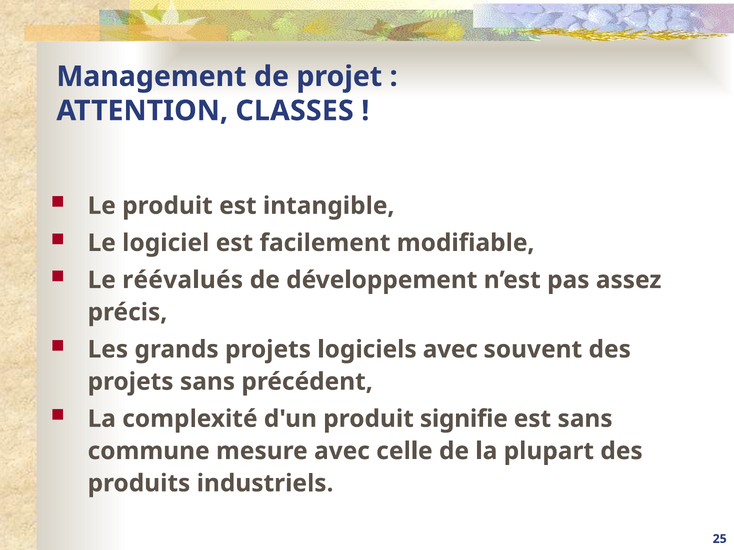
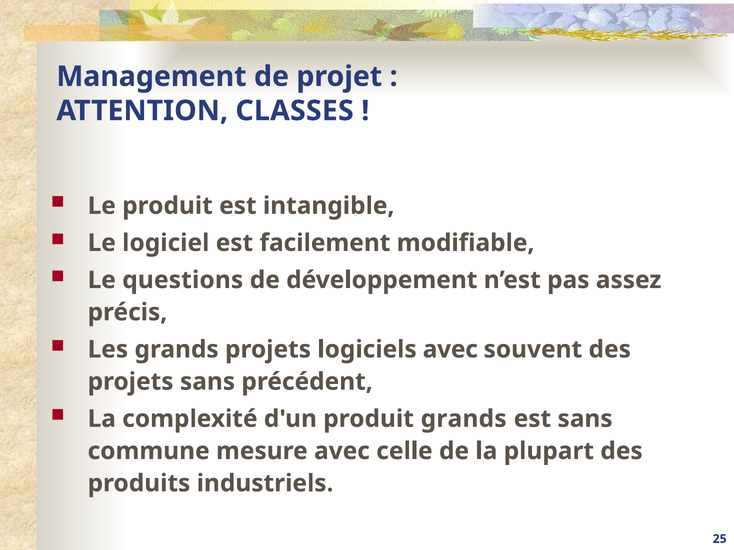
réévalués: réévalués -> questions (183, 280)
produit signifie: signifie -> grands (464, 419)
